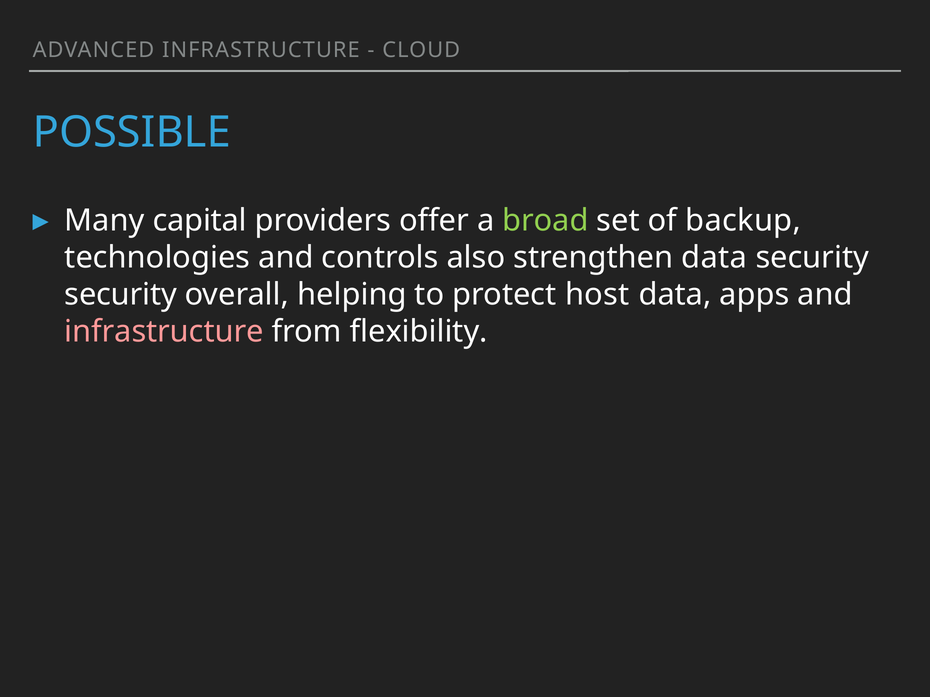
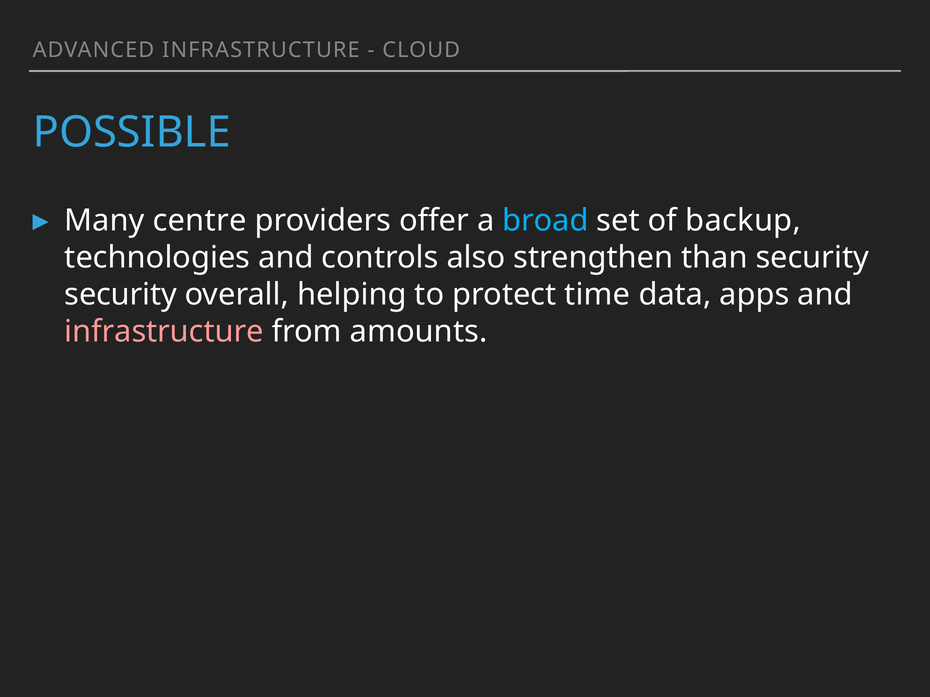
capital: capital -> centre (199, 220)
broad colour: light green -> light blue (545, 220)
strengthen data: data -> than (714, 258)
host: host -> time (597, 295)
flexibility: flexibility -> amounts (419, 332)
